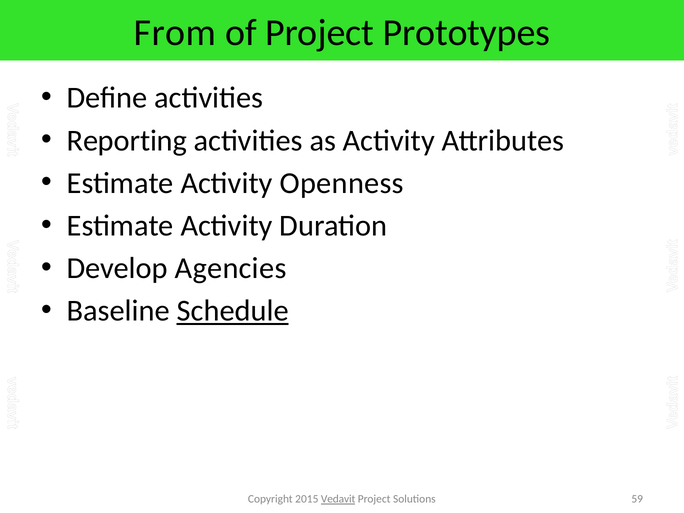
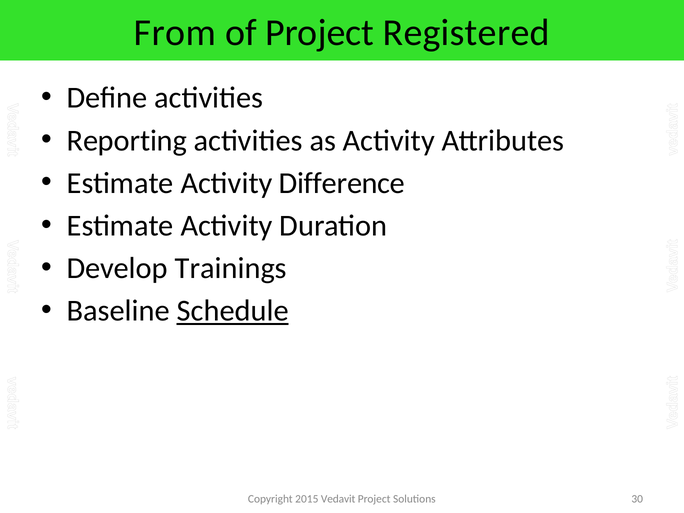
Prototypes: Prototypes -> Registered (466, 33)
Openness: Openness -> Difference (342, 183)
Agencies: Agencies -> Trainings (231, 268)
Vedavit underline: present -> none (338, 499)
59: 59 -> 30 (637, 499)
